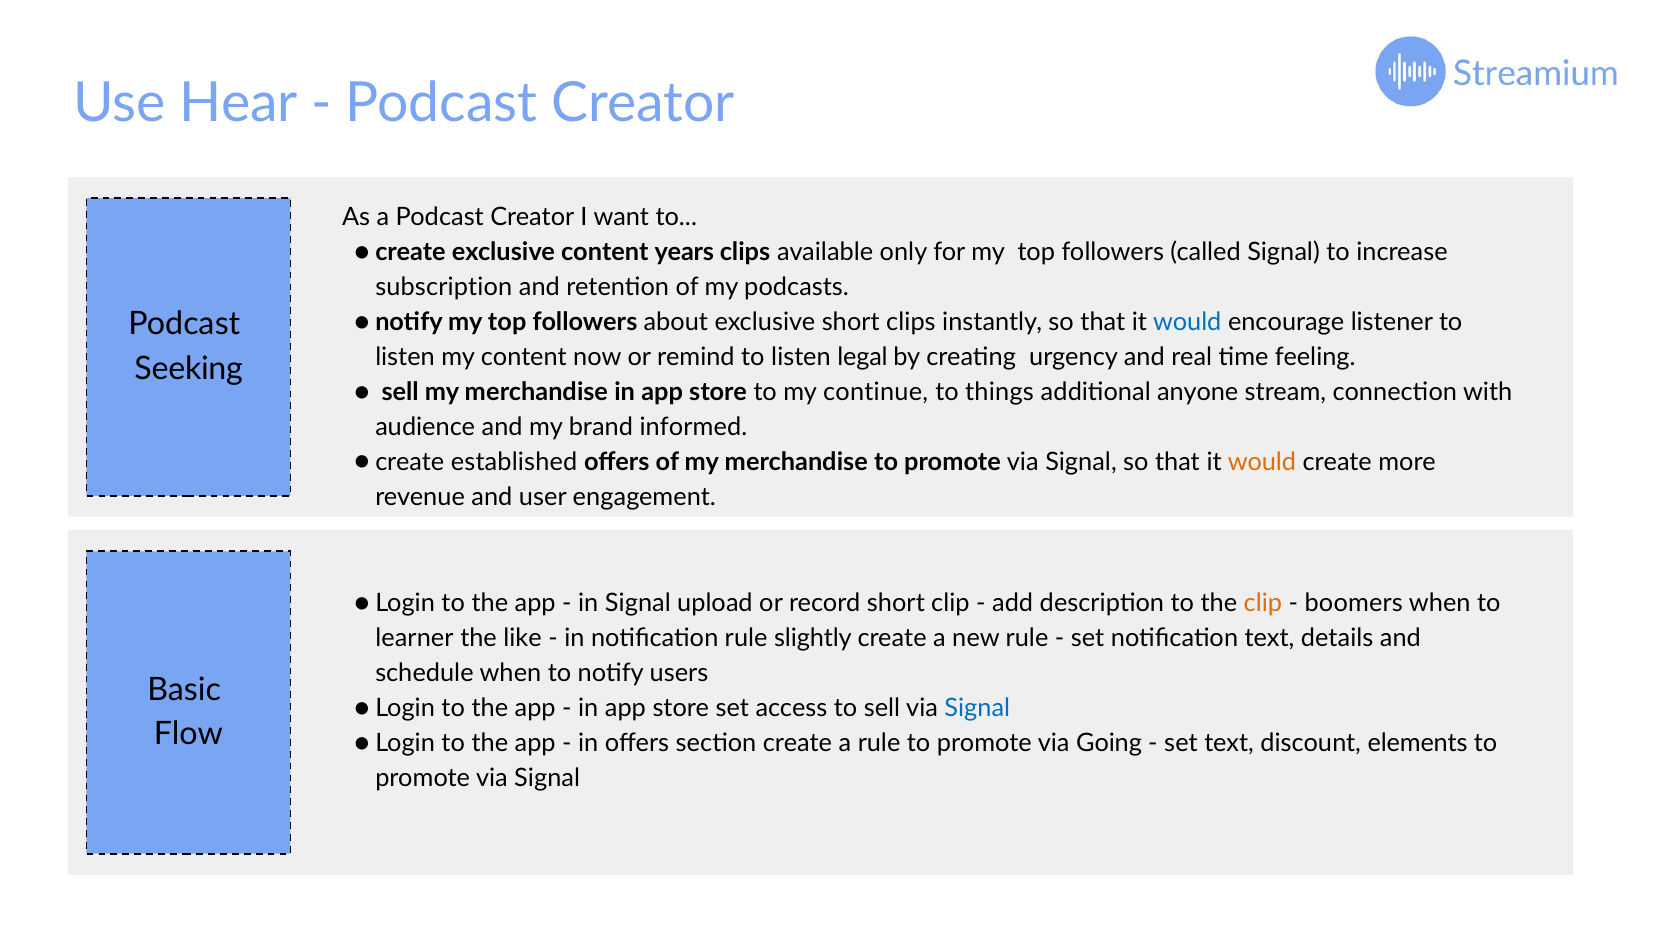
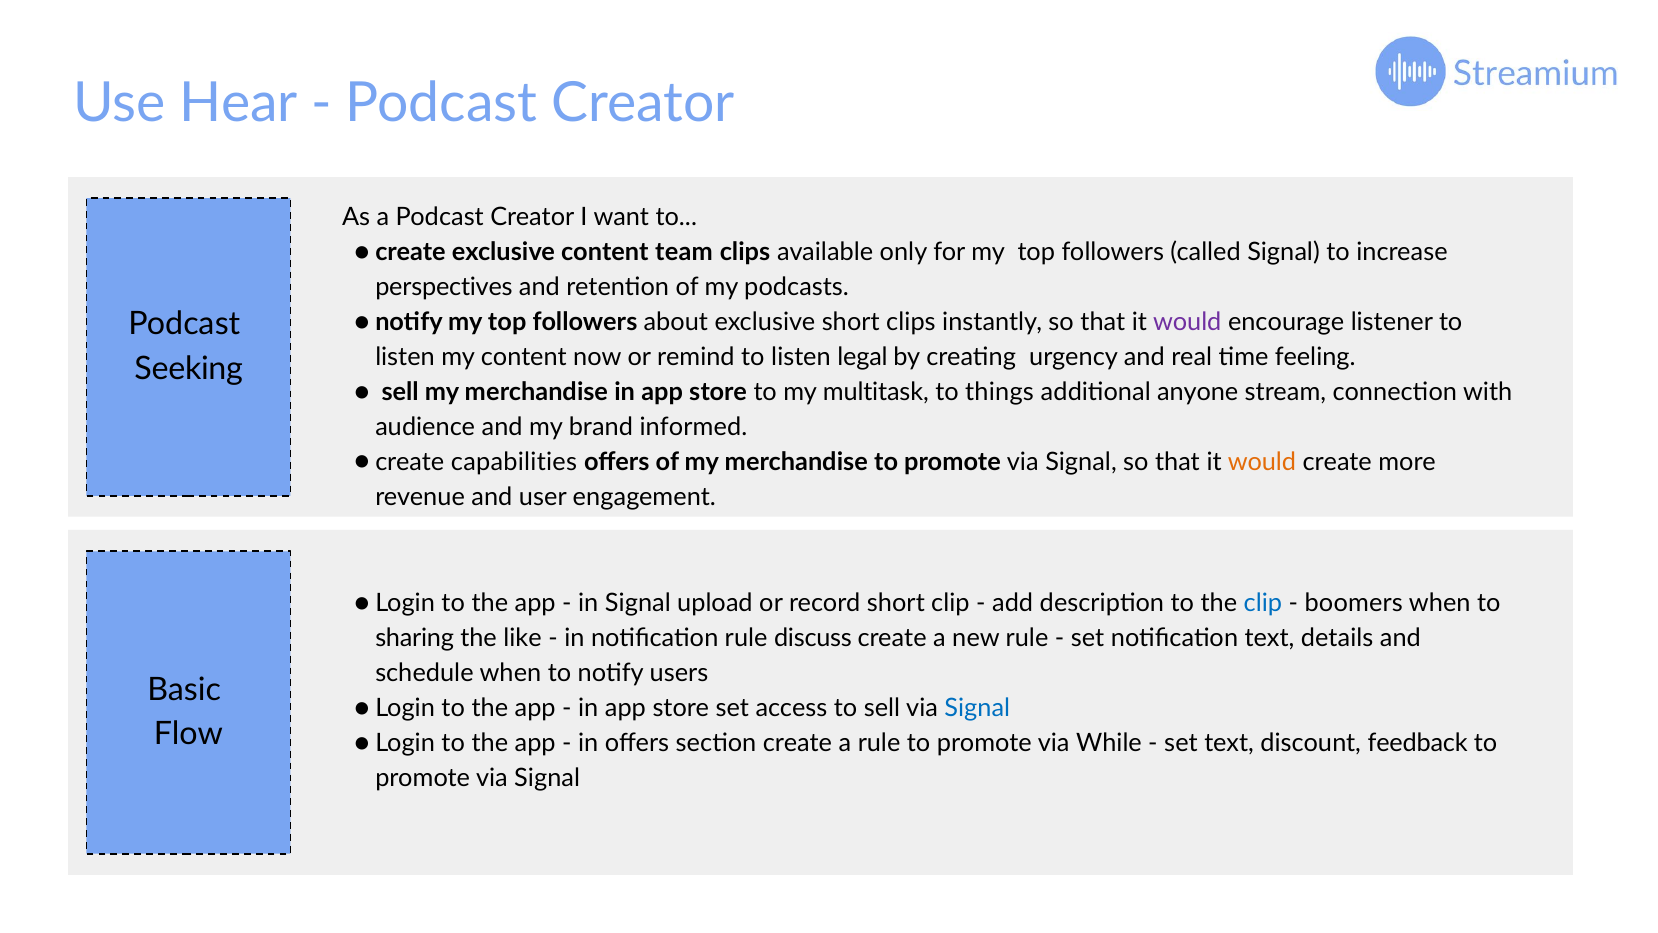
years: years -> team (684, 252)
subscription: subscription -> perspectives (444, 287)
would colour: blue -> purple (1187, 322)
continue: continue -> multitask (876, 392)
established: established -> capabilities (514, 462)
clip colour: orange -> blue (1263, 603)
learner: learner -> sharing (415, 638)
slightly: slightly -> discuss (813, 638)
Going: Going -> While (1109, 743)
elements: elements -> feedback (1418, 743)
